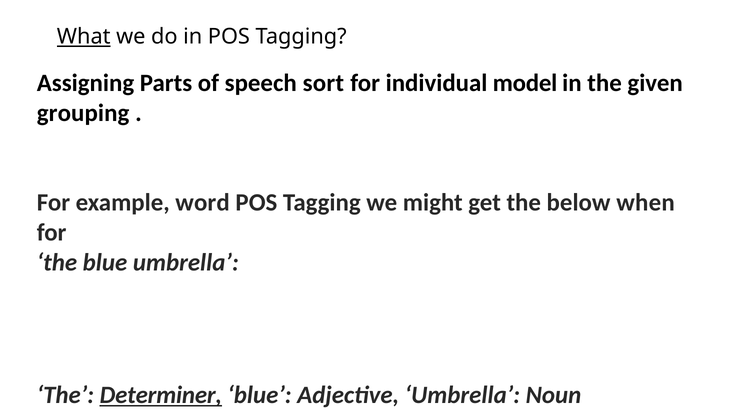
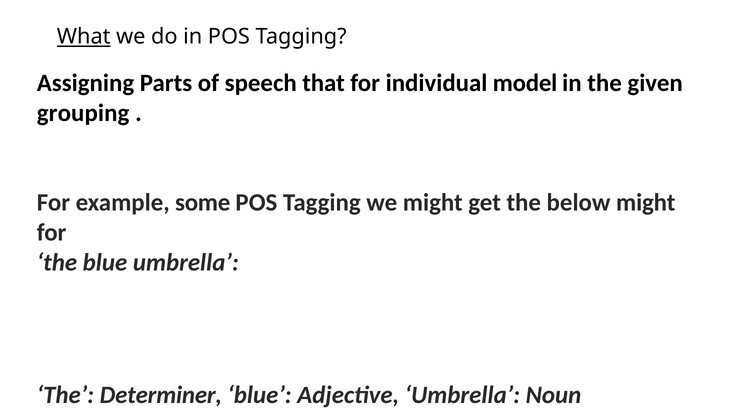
sort: sort -> that (324, 83)
word: word -> some (203, 203)
below when: when -> might (646, 203)
Determiner underline: present -> none (161, 395)
